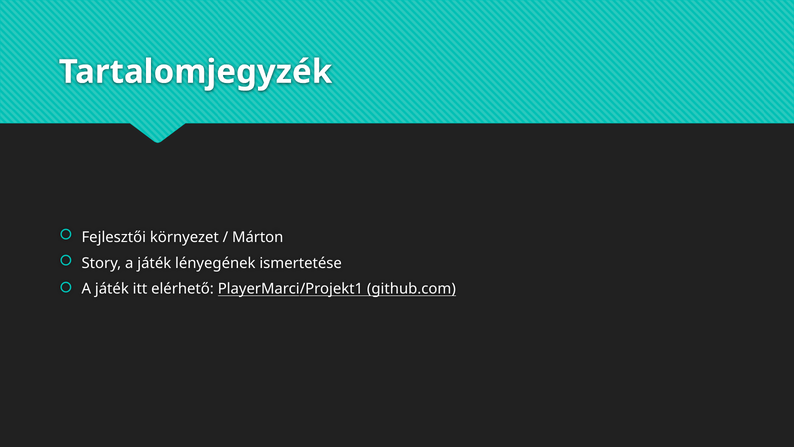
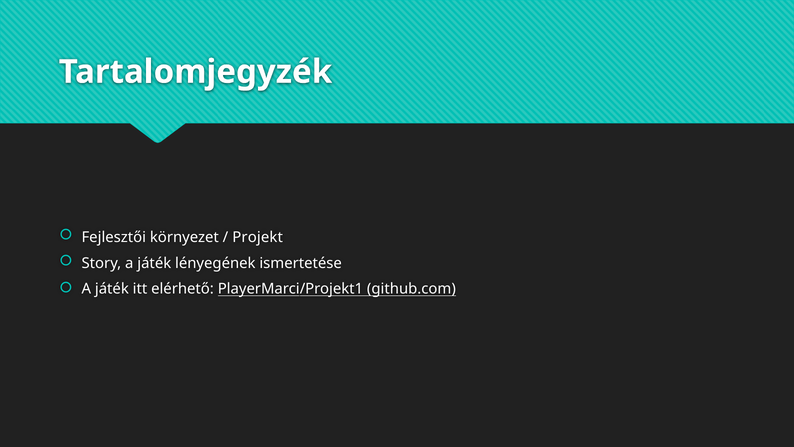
Márton: Márton -> Projekt (258, 237)
